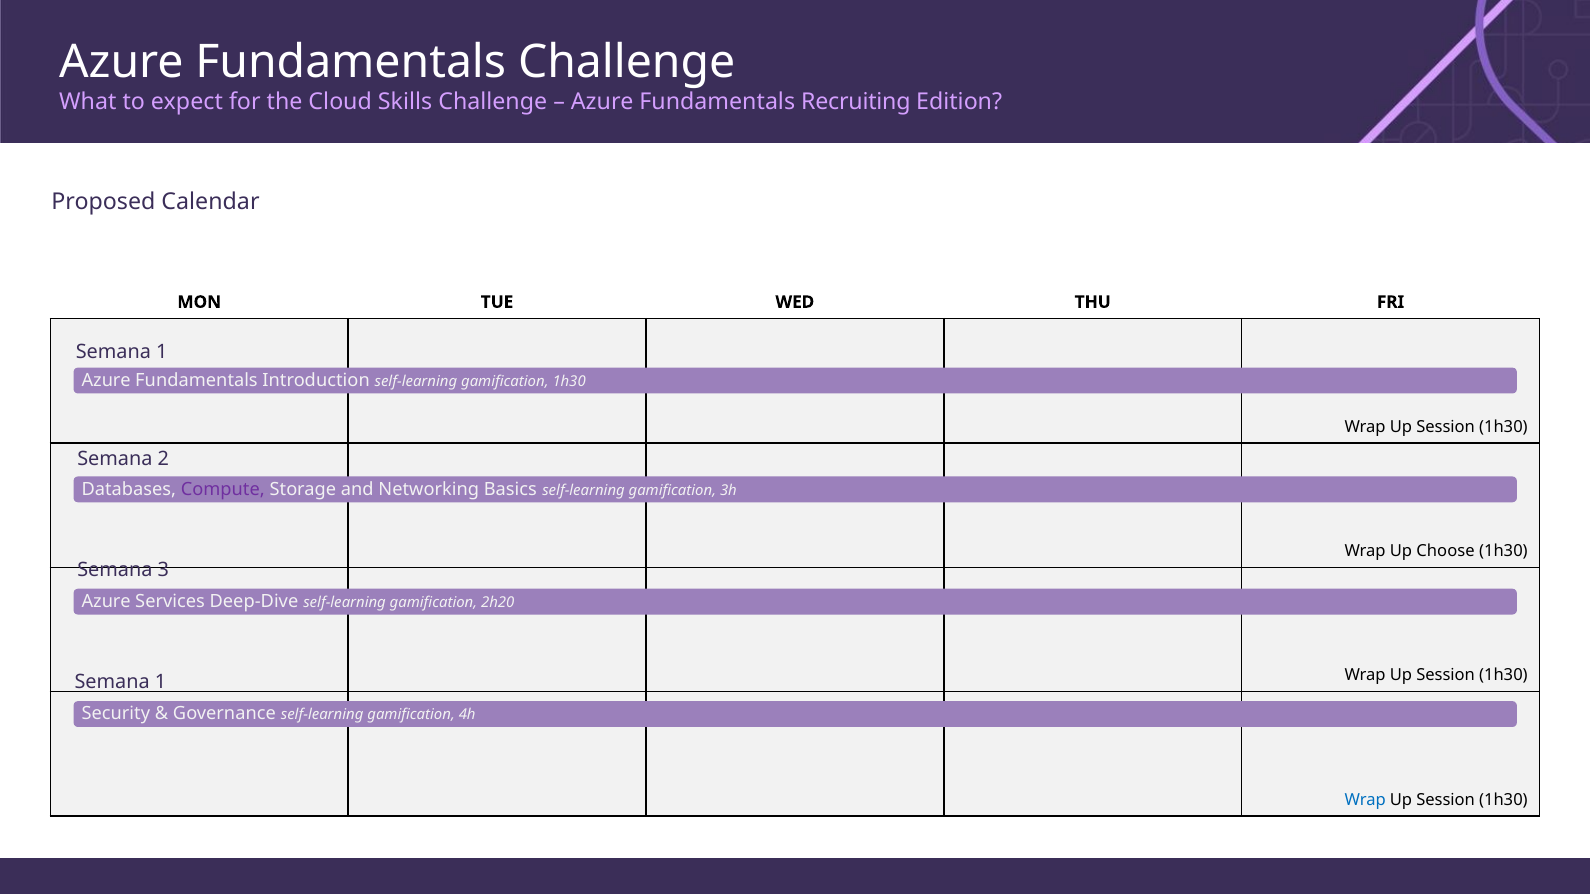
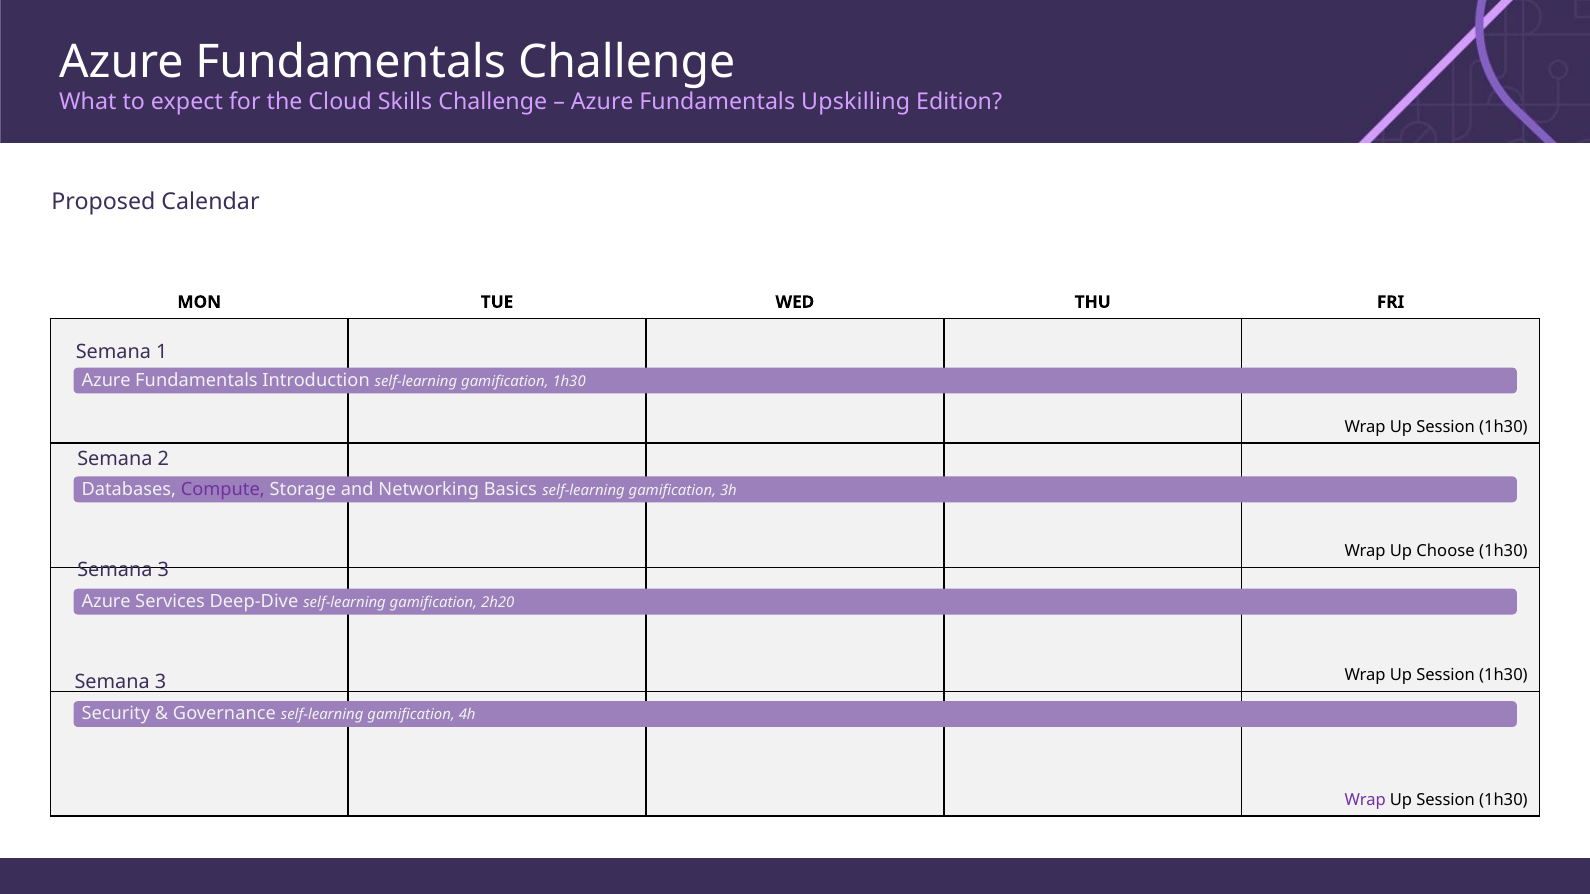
Recruiting: Recruiting -> Upskilling (856, 102)
1: 1 -> 3 (161, 683)
Wrap colour: blue -> purple (1365, 800)
